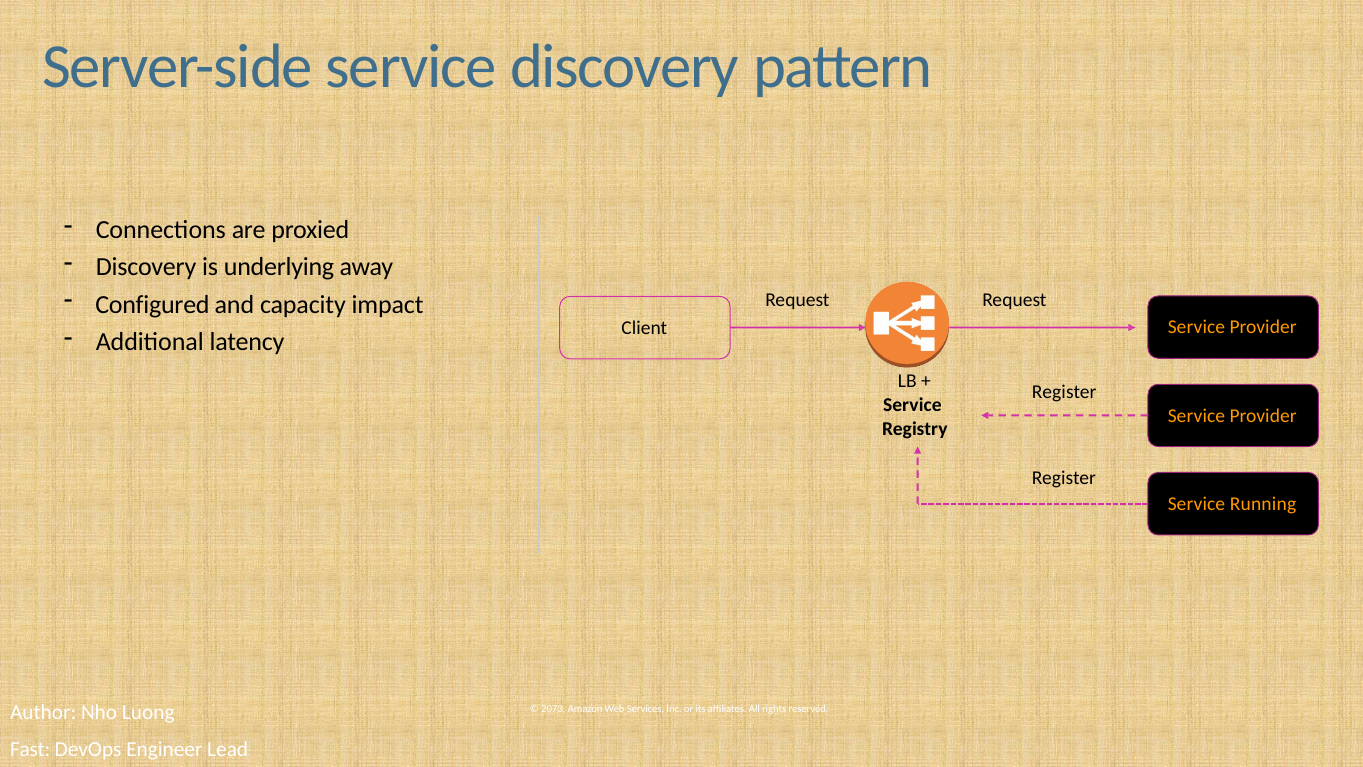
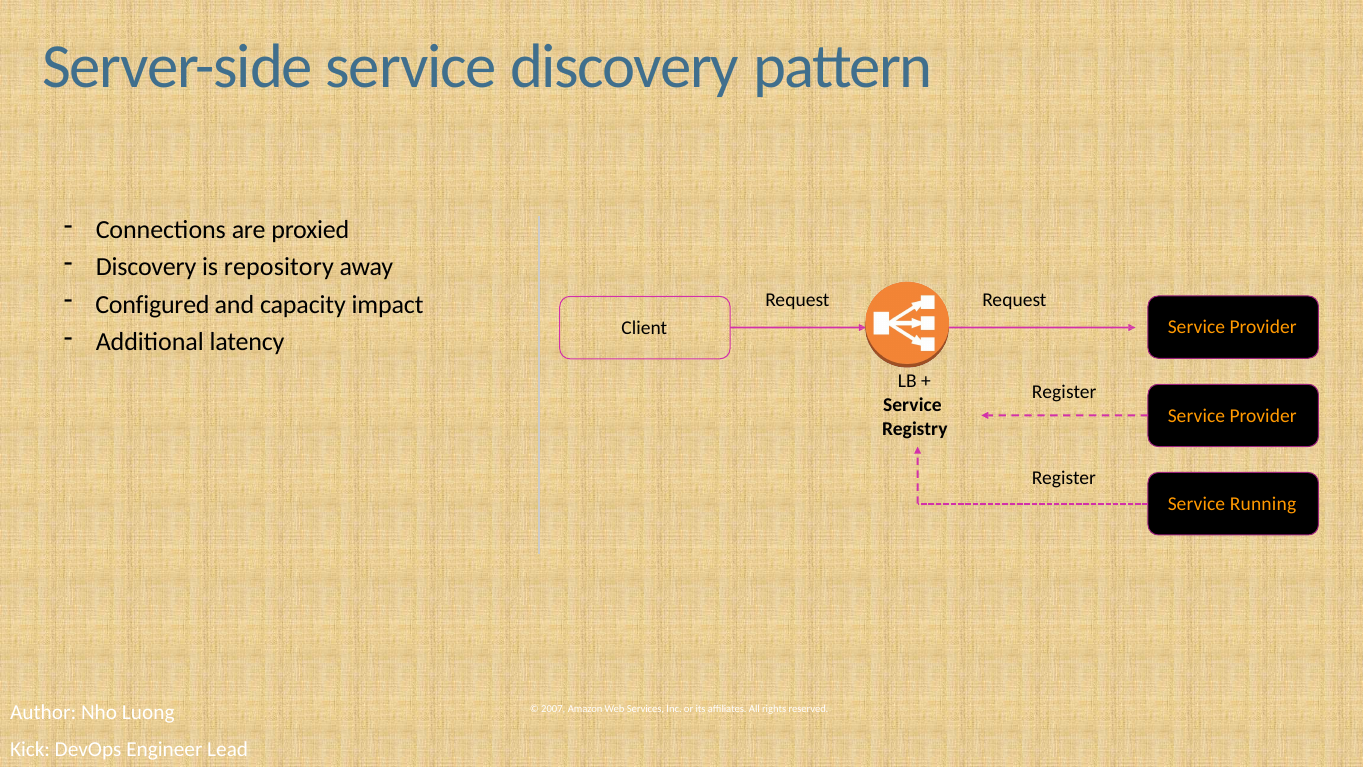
underlying: underlying -> repository (279, 267)
2073: 2073 -> 2007 (553, 709)
Fast: Fast -> Kick (30, 749)
